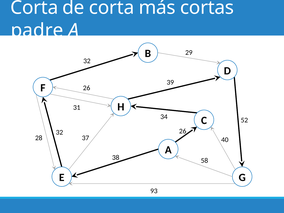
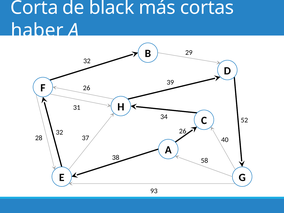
de corta: corta -> black (112, 8)
padre: padre -> haber (37, 30)
